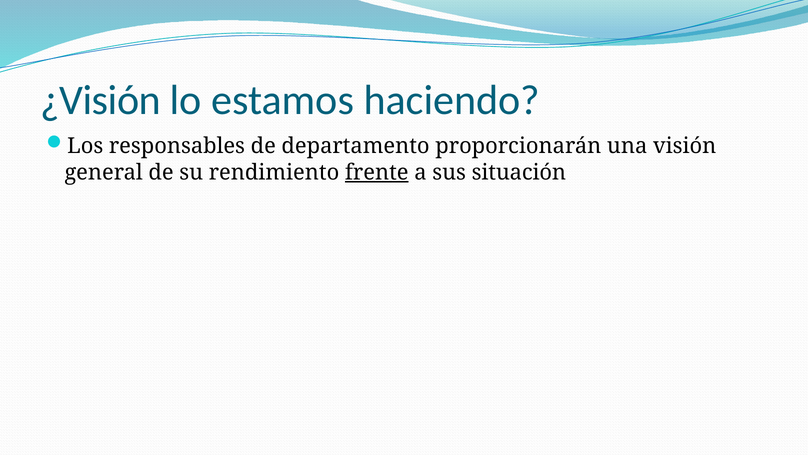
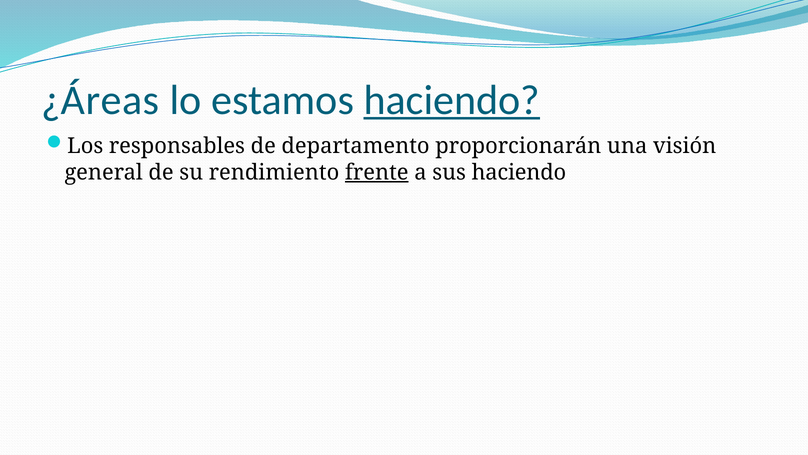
¿Visión: ¿Visión -> ¿Áreas (100, 100)
haciendo underline: none -> present (452, 100)
sus situación: situación -> haciendo (519, 172)
